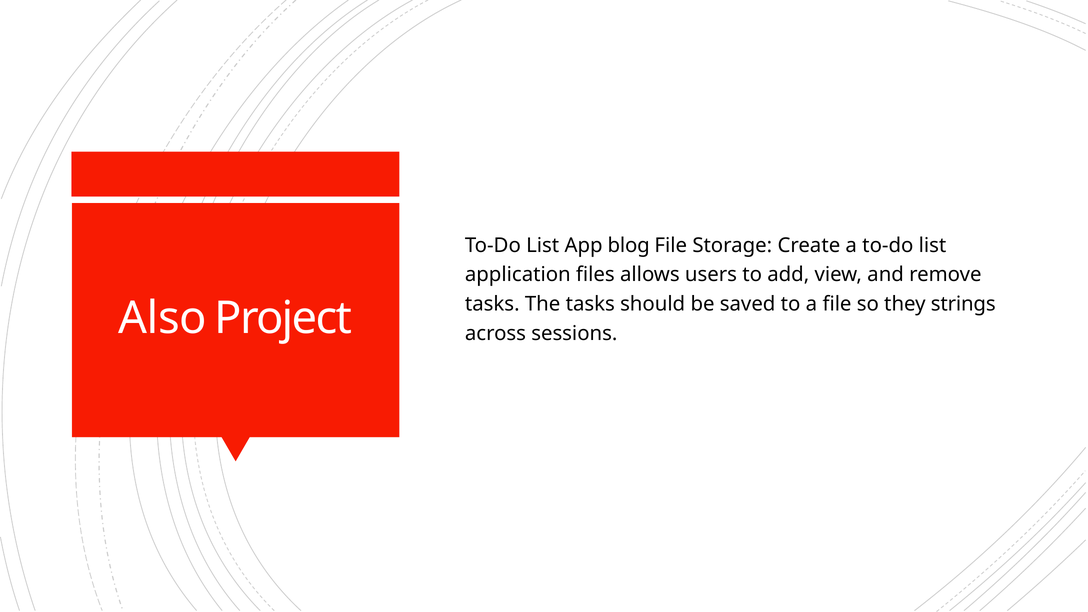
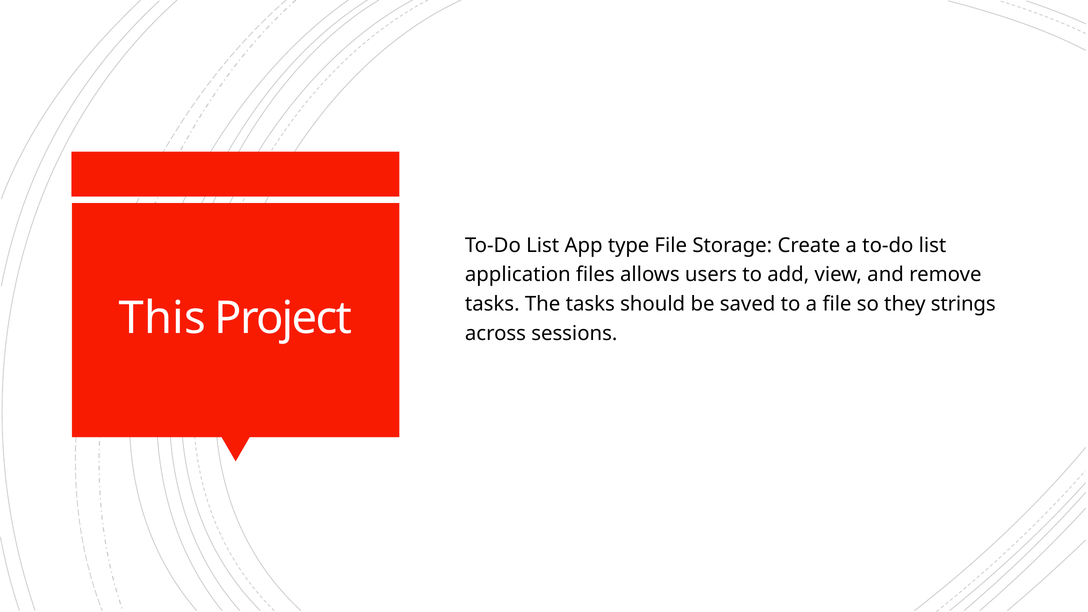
blog: blog -> type (629, 245)
Also: Also -> This (162, 318)
